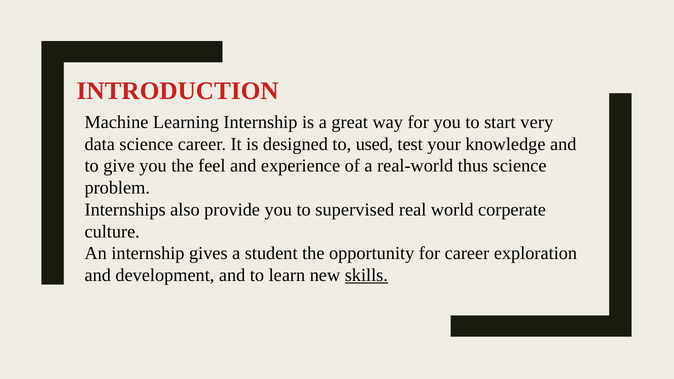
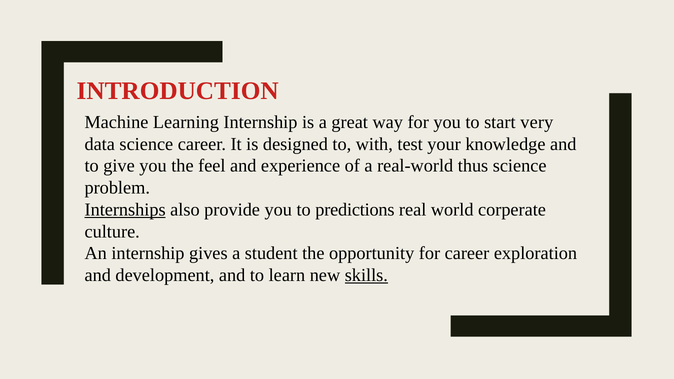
used: used -> with (374, 144)
Internships underline: none -> present (125, 210)
supervised: supervised -> predictions (355, 210)
